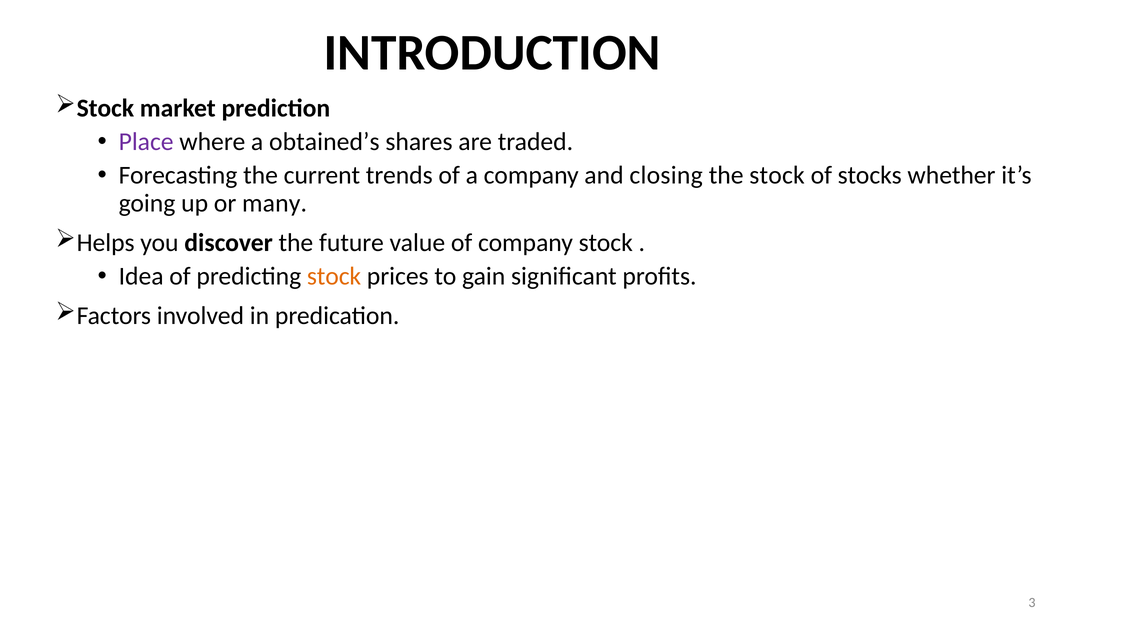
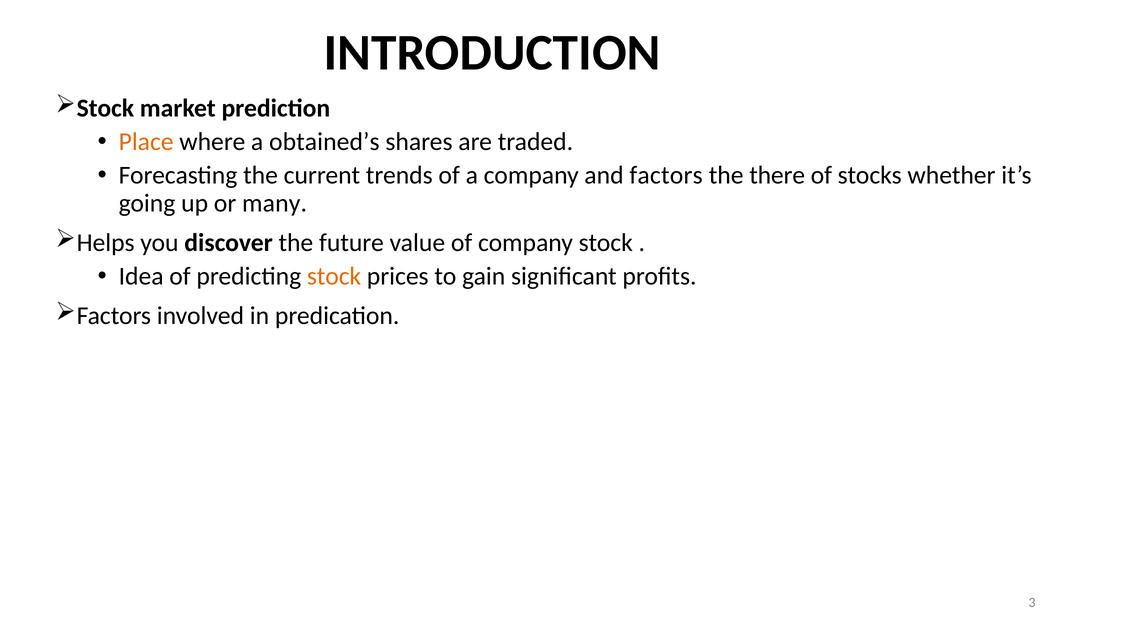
Place colour: purple -> orange (146, 142)
and closing: closing -> factors (666, 175)
the stock: stock -> there (777, 175)
